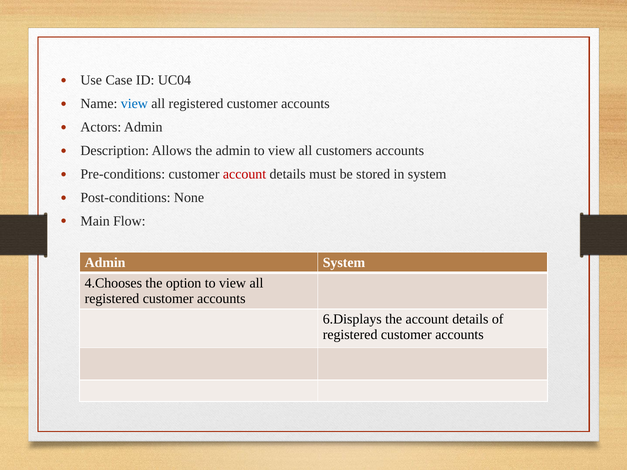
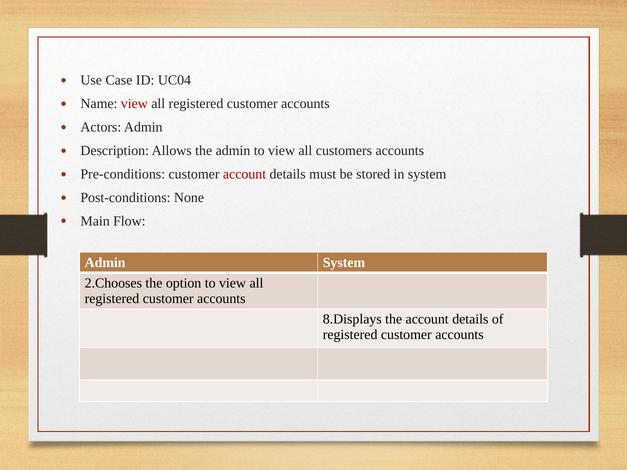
view colour: blue -> red (134, 104)
4.Chooses: 4.Chooses -> 2.Chooses (113, 283)
6.Displays: 6.Displays -> 8.Displays (352, 319)
